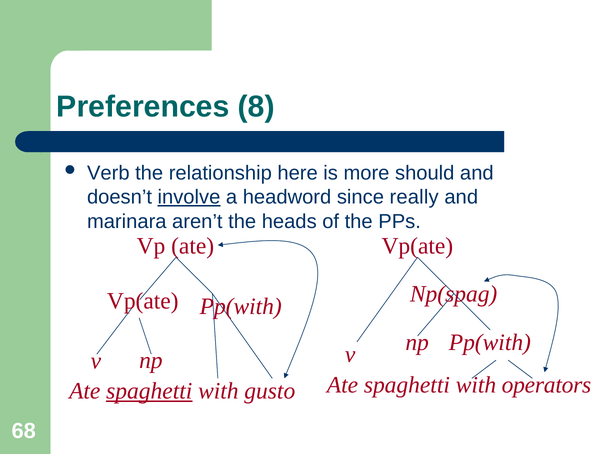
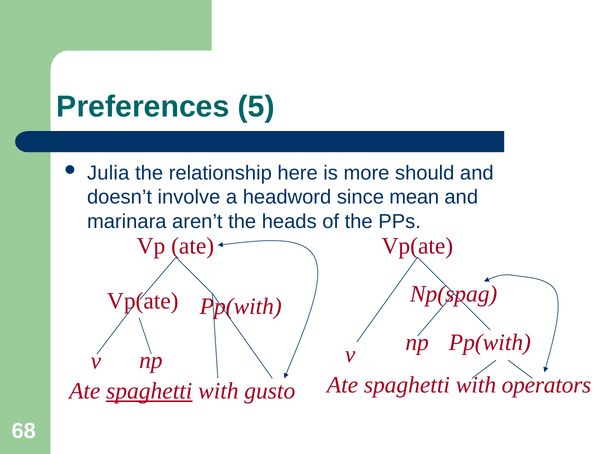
8: 8 -> 5 (256, 106)
Verb: Verb -> Julia (108, 173)
involve underline: present -> none (189, 197)
really: really -> mean (414, 197)
